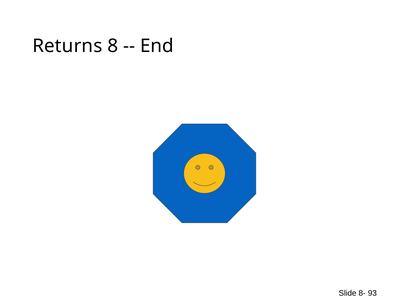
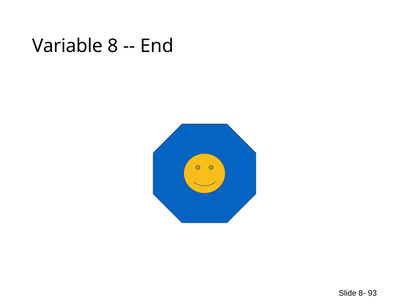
Returns: Returns -> Variable (68, 46)
